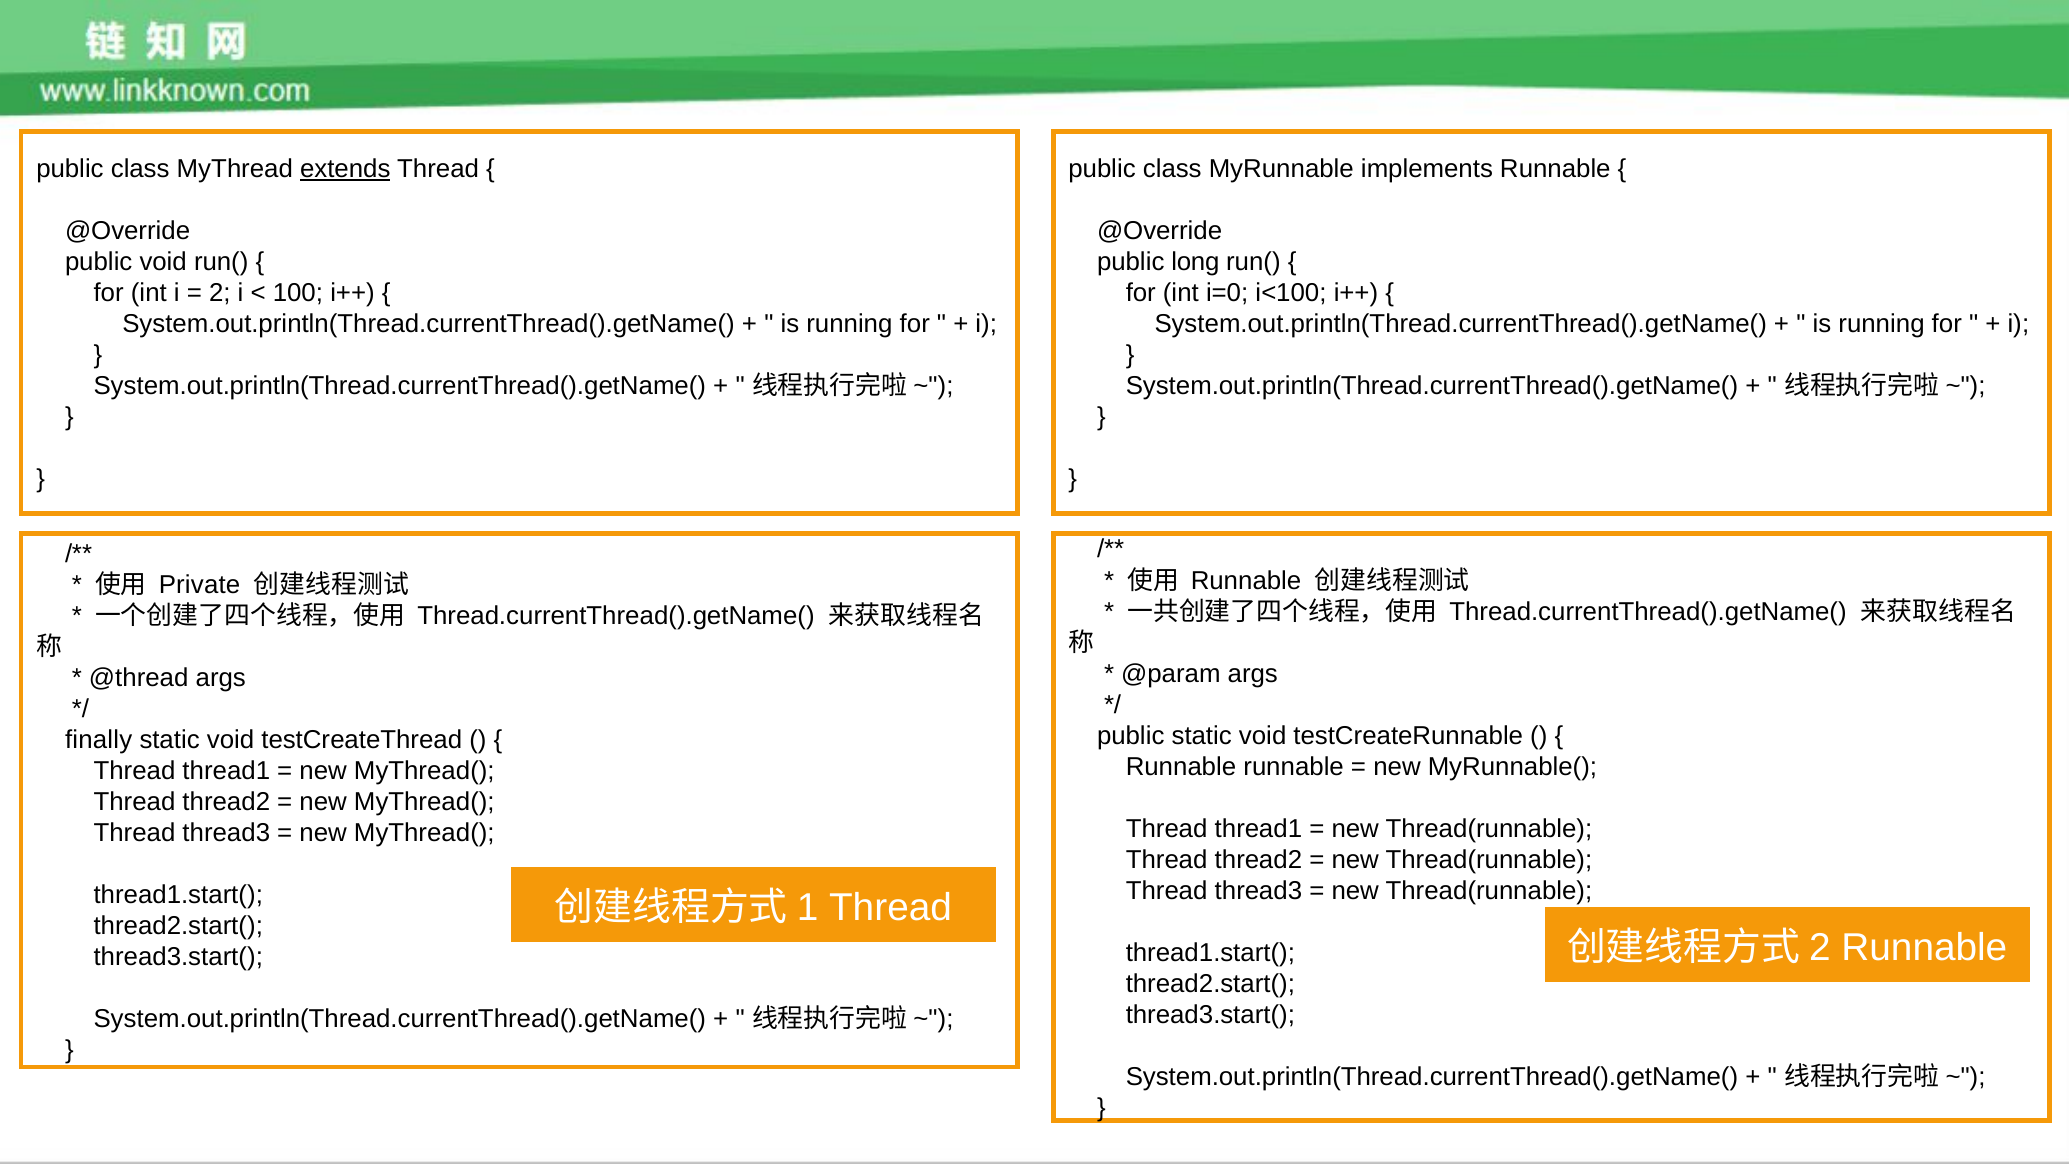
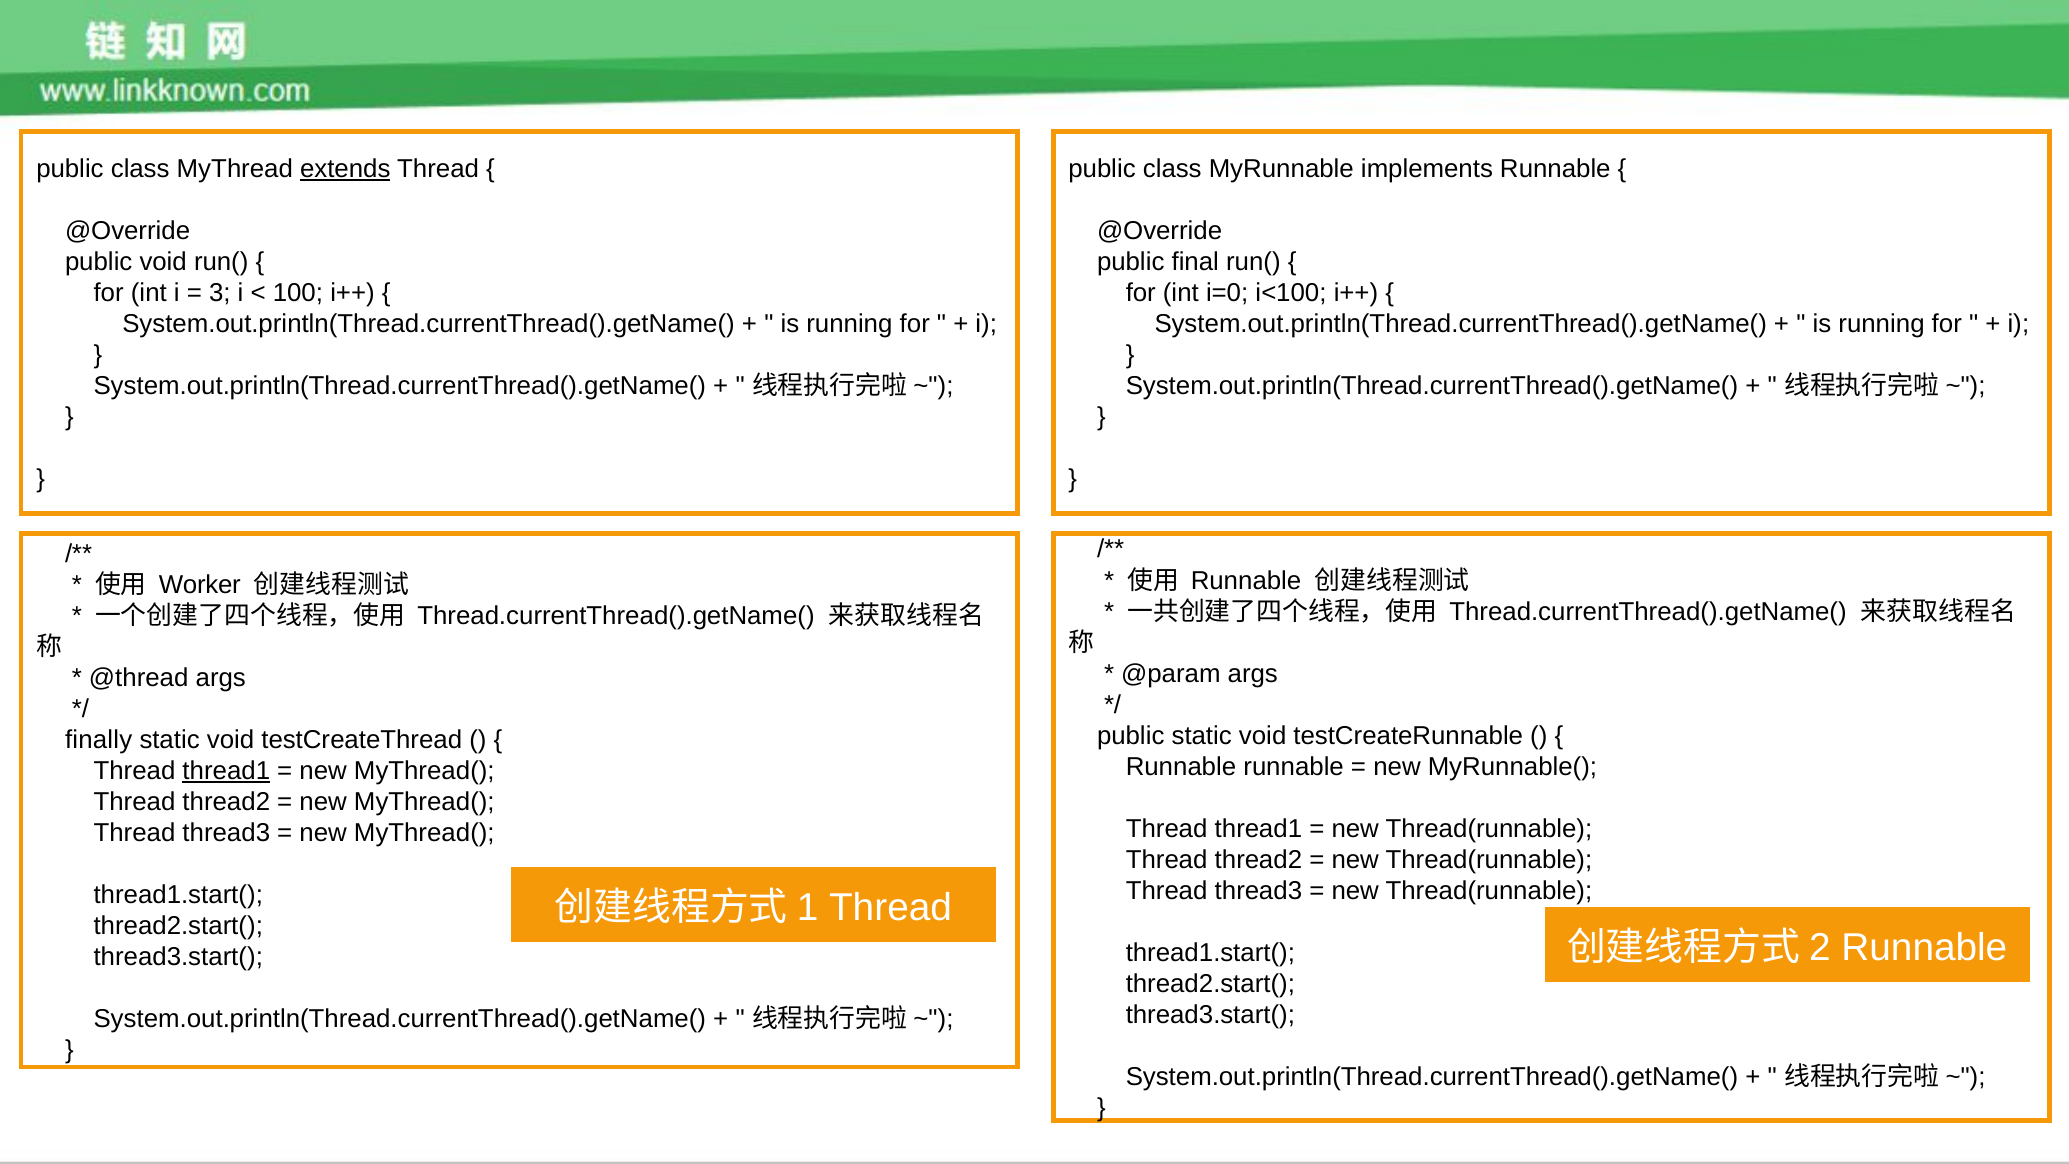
long: long -> final (1195, 262)
2: 2 -> 3 (220, 293)
Private: Private -> Worker (200, 584)
thread1 underline: none -> present (226, 771)
